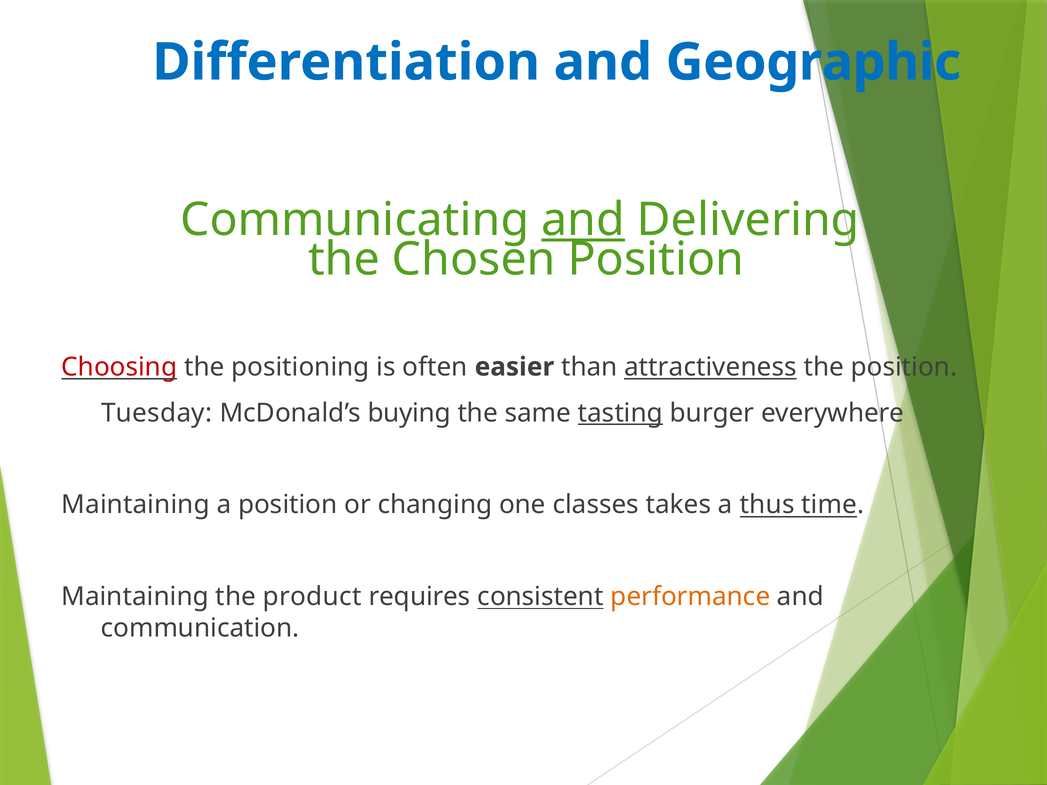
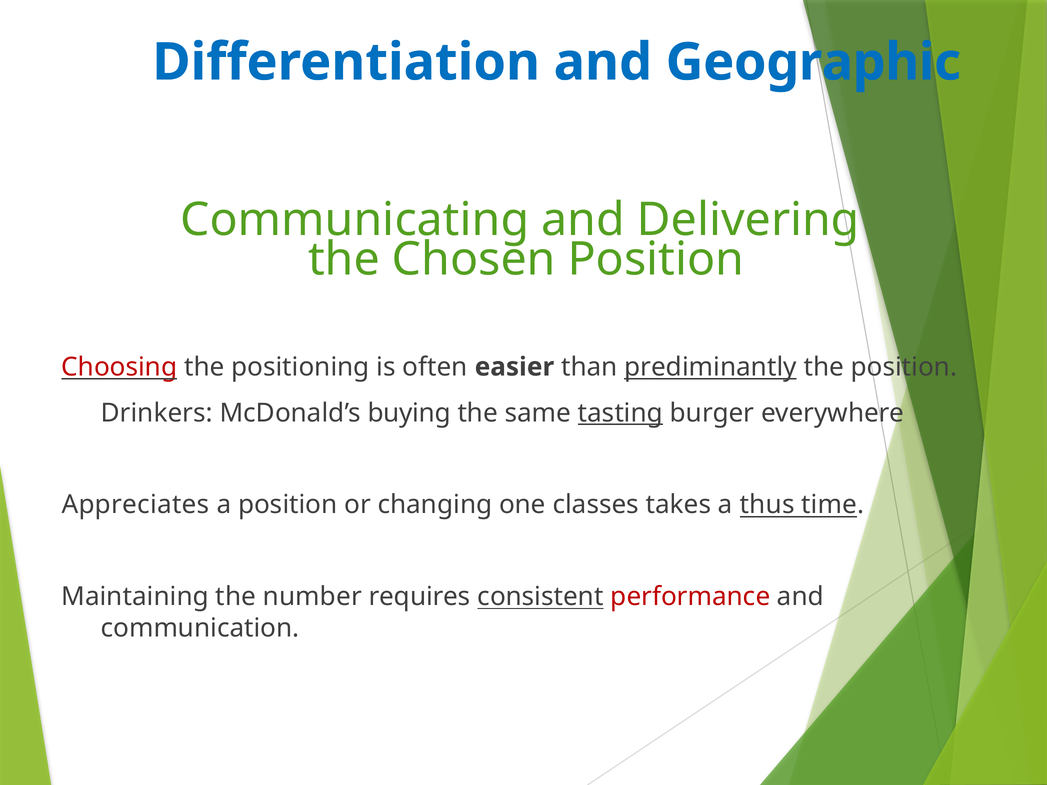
and underline: present -> none (583, 220)
attractiveness: attractiveness -> prediminantly (710, 367)
Tuesday: Tuesday -> Drinkers (157, 413)
Maintaining: Maintaining -> Appreciates (136, 505)
product: product -> number (312, 597)
performance colour: orange -> red (690, 597)
